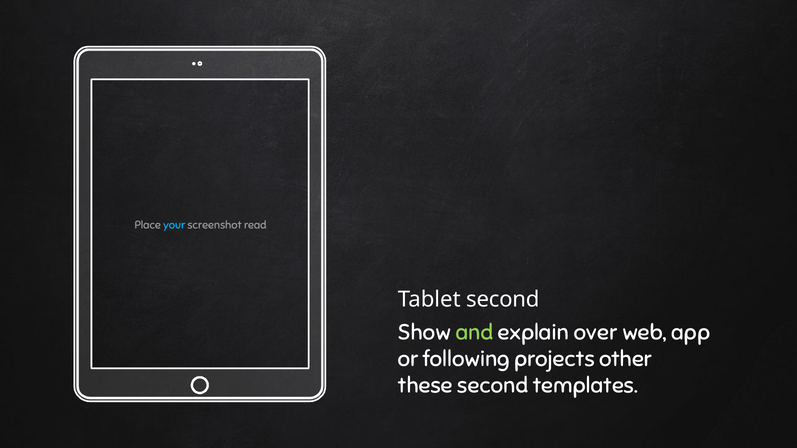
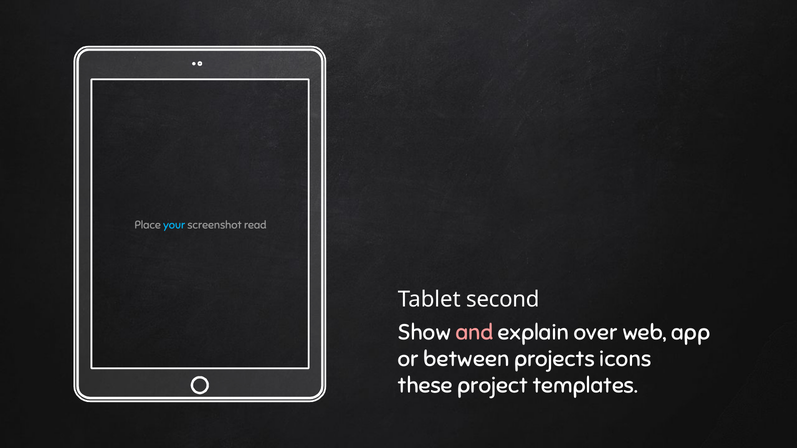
and colour: light green -> pink (474, 333)
following: following -> between (466, 359)
other: other -> icons (625, 359)
these second: second -> project (493, 386)
